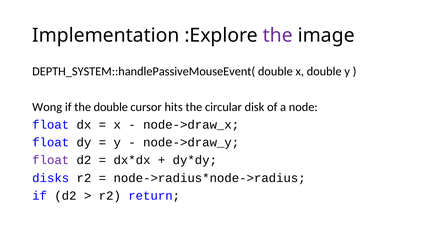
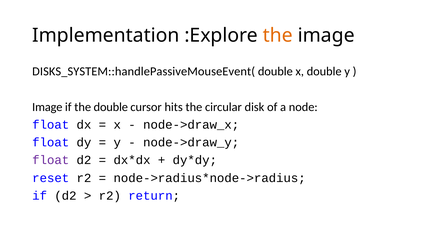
the colour: purple -> orange (278, 36)
DEPTH_SYSTEM::handlePassiveMouseEvent(: DEPTH_SYSTEM::handlePassiveMouseEvent( -> DISKS_SYSTEM::handlePassiveMouseEvent( (144, 72)
Wong: Wong -> Image (47, 107)
disks: disks -> reset (51, 178)
